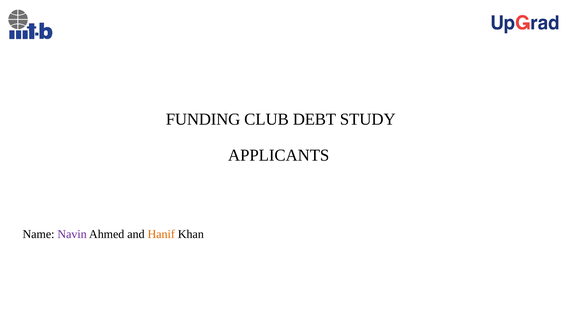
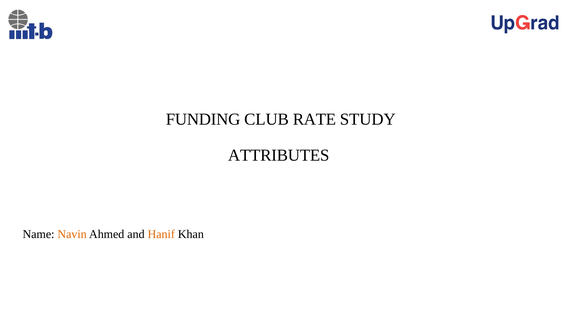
DEBT: DEBT -> RATE (314, 119)
APPLICANTS: APPLICANTS -> ATTRIBUTES (279, 155)
Navin colour: purple -> orange (72, 234)
